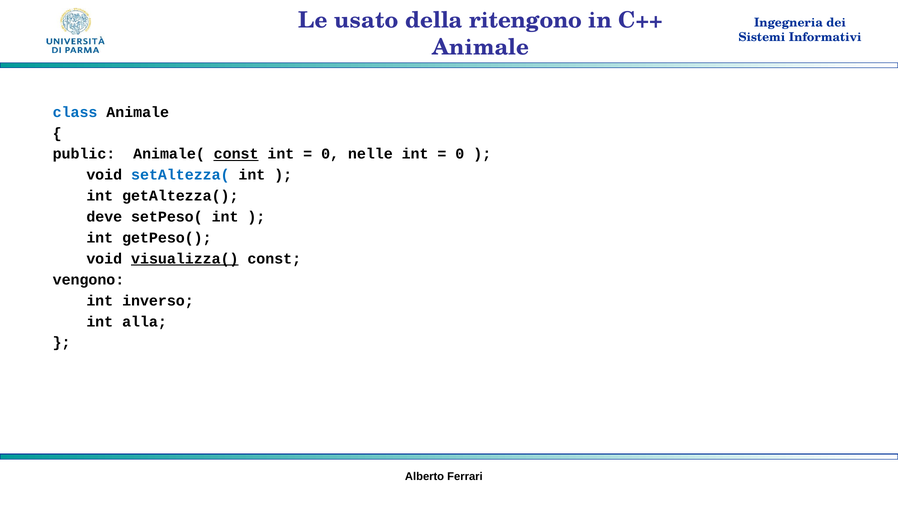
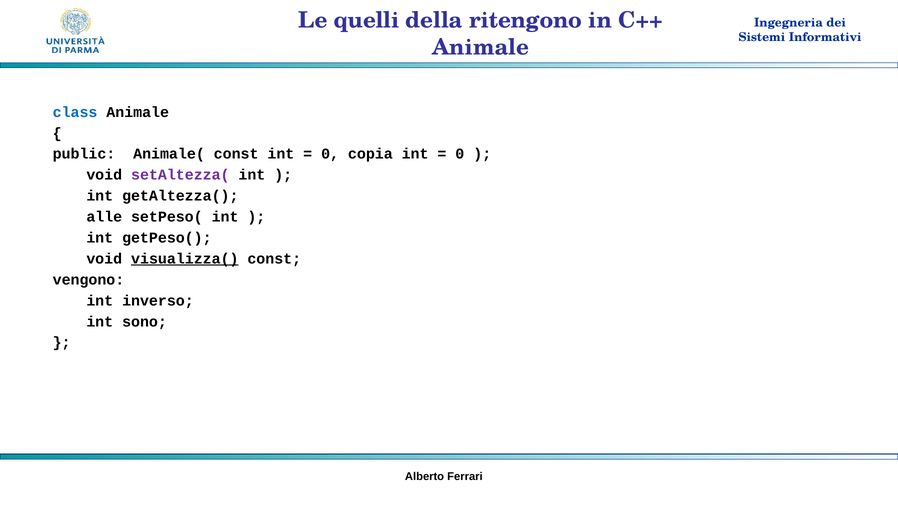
usato: usato -> quelli (367, 21)
const underline: present -> none (236, 154)
nelle: nelle -> copia (370, 154)
setAltezza( colour: blue -> purple (180, 175)
deve: deve -> alle (104, 217)
alla: alla -> sono (145, 322)
